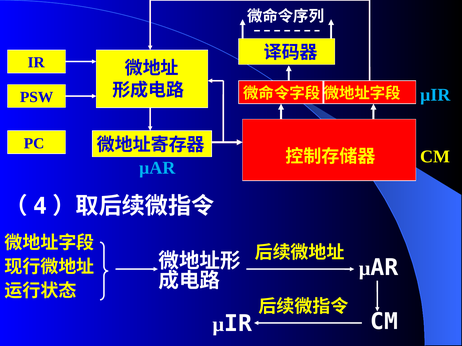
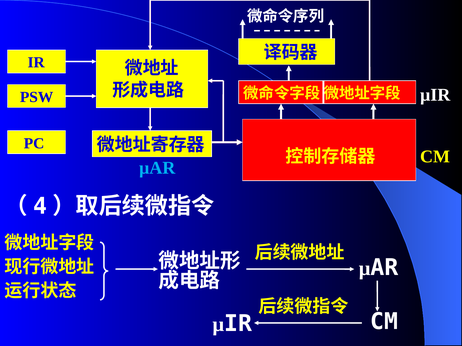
µIR colour: light blue -> white (435, 95)
